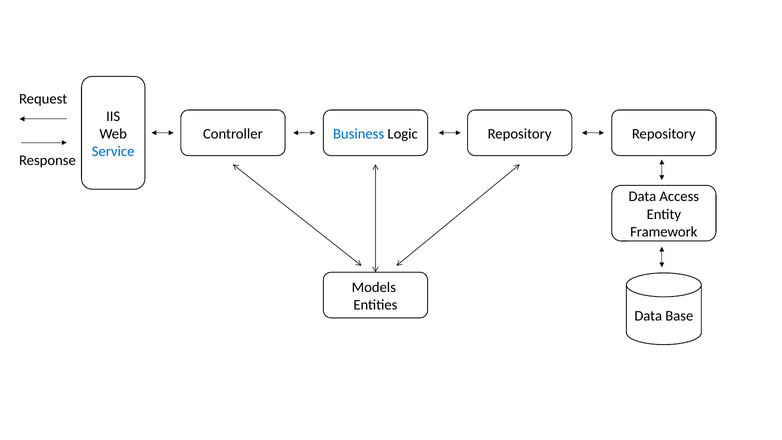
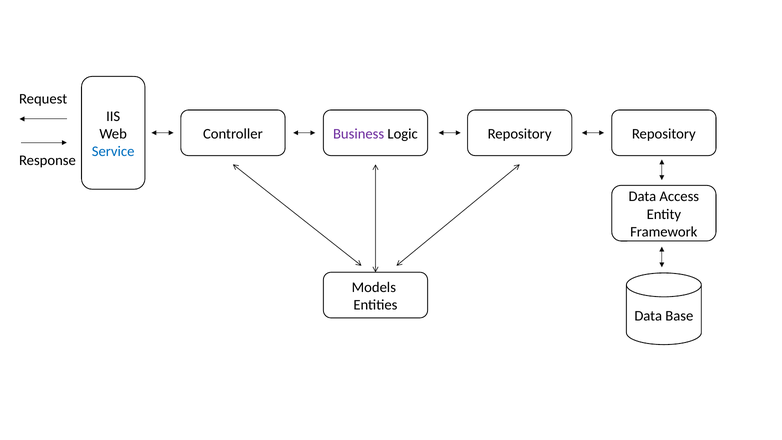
Business colour: blue -> purple (359, 134)
